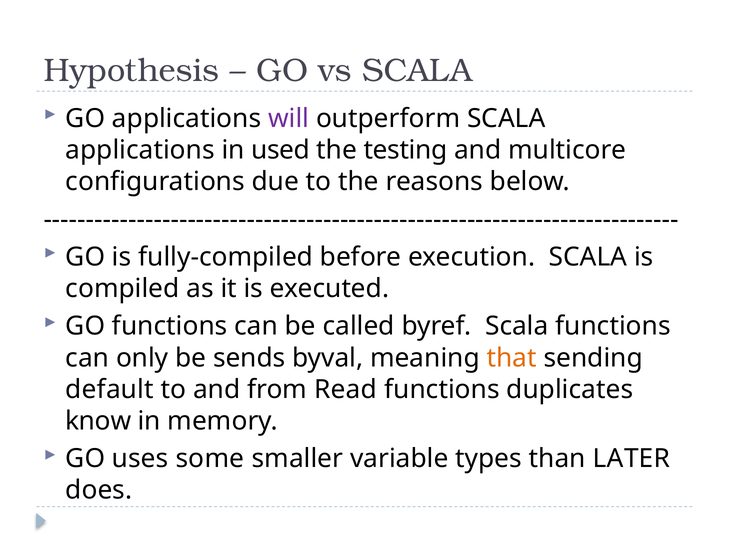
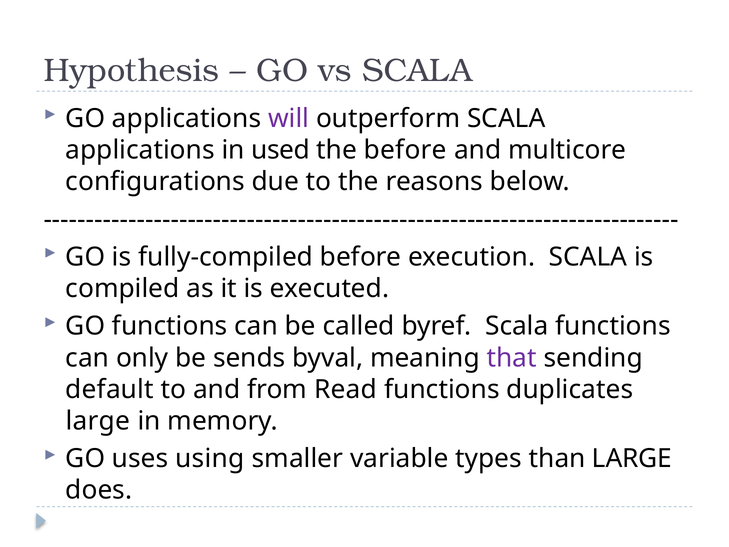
the testing: testing -> before (405, 150)
that colour: orange -> purple (512, 358)
know: know -> large (98, 421)
some: some -> using (210, 458)
than LATER: LATER -> LARGE (632, 458)
